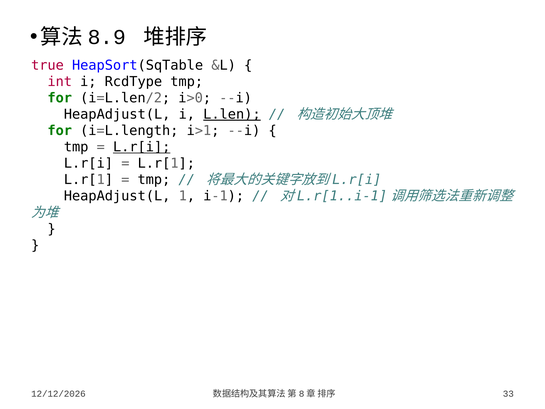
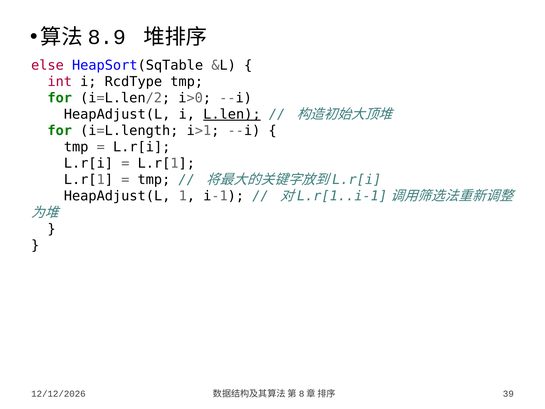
true: true -> else (47, 65)
L.r[i underline: present -> none (142, 147)
33: 33 -> 39 (508, 394)
